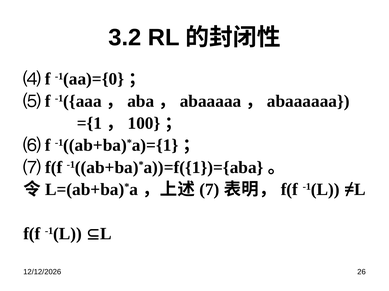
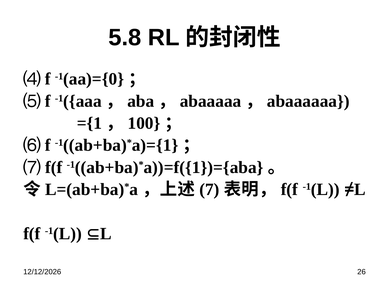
3.2: 3.2 -> 5.8 (125, 38)
